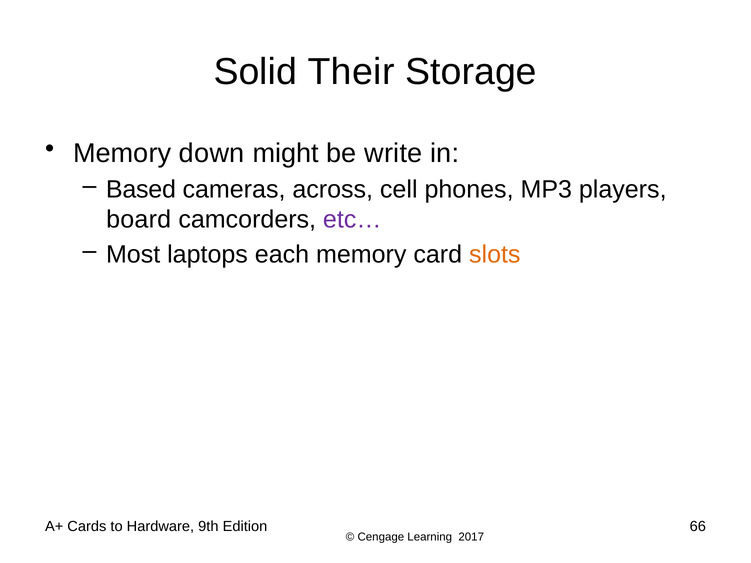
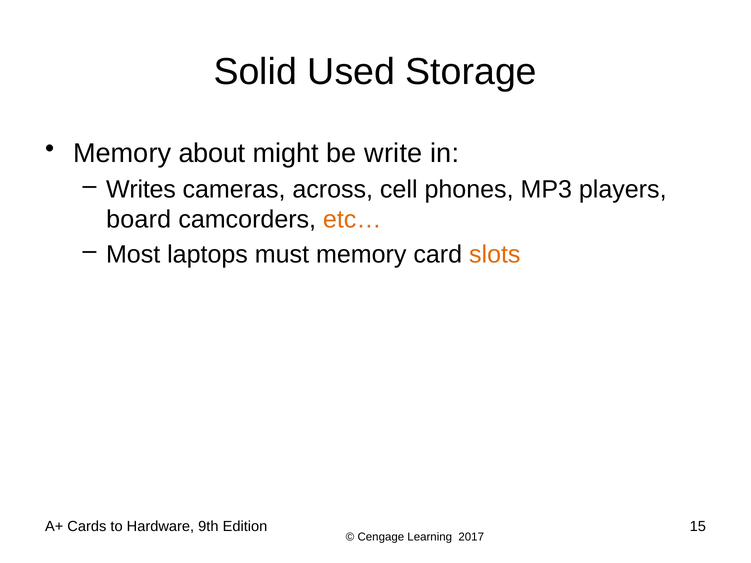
Their: Their -> Used (351, 72)
down: down -> about (212, 153)
Based: Based -> Writes (141, 189)
etc… colour: purple -> orange (352, 220)
each: each -> must (282, 255)
66: 66 -> 15 (698, 526)
